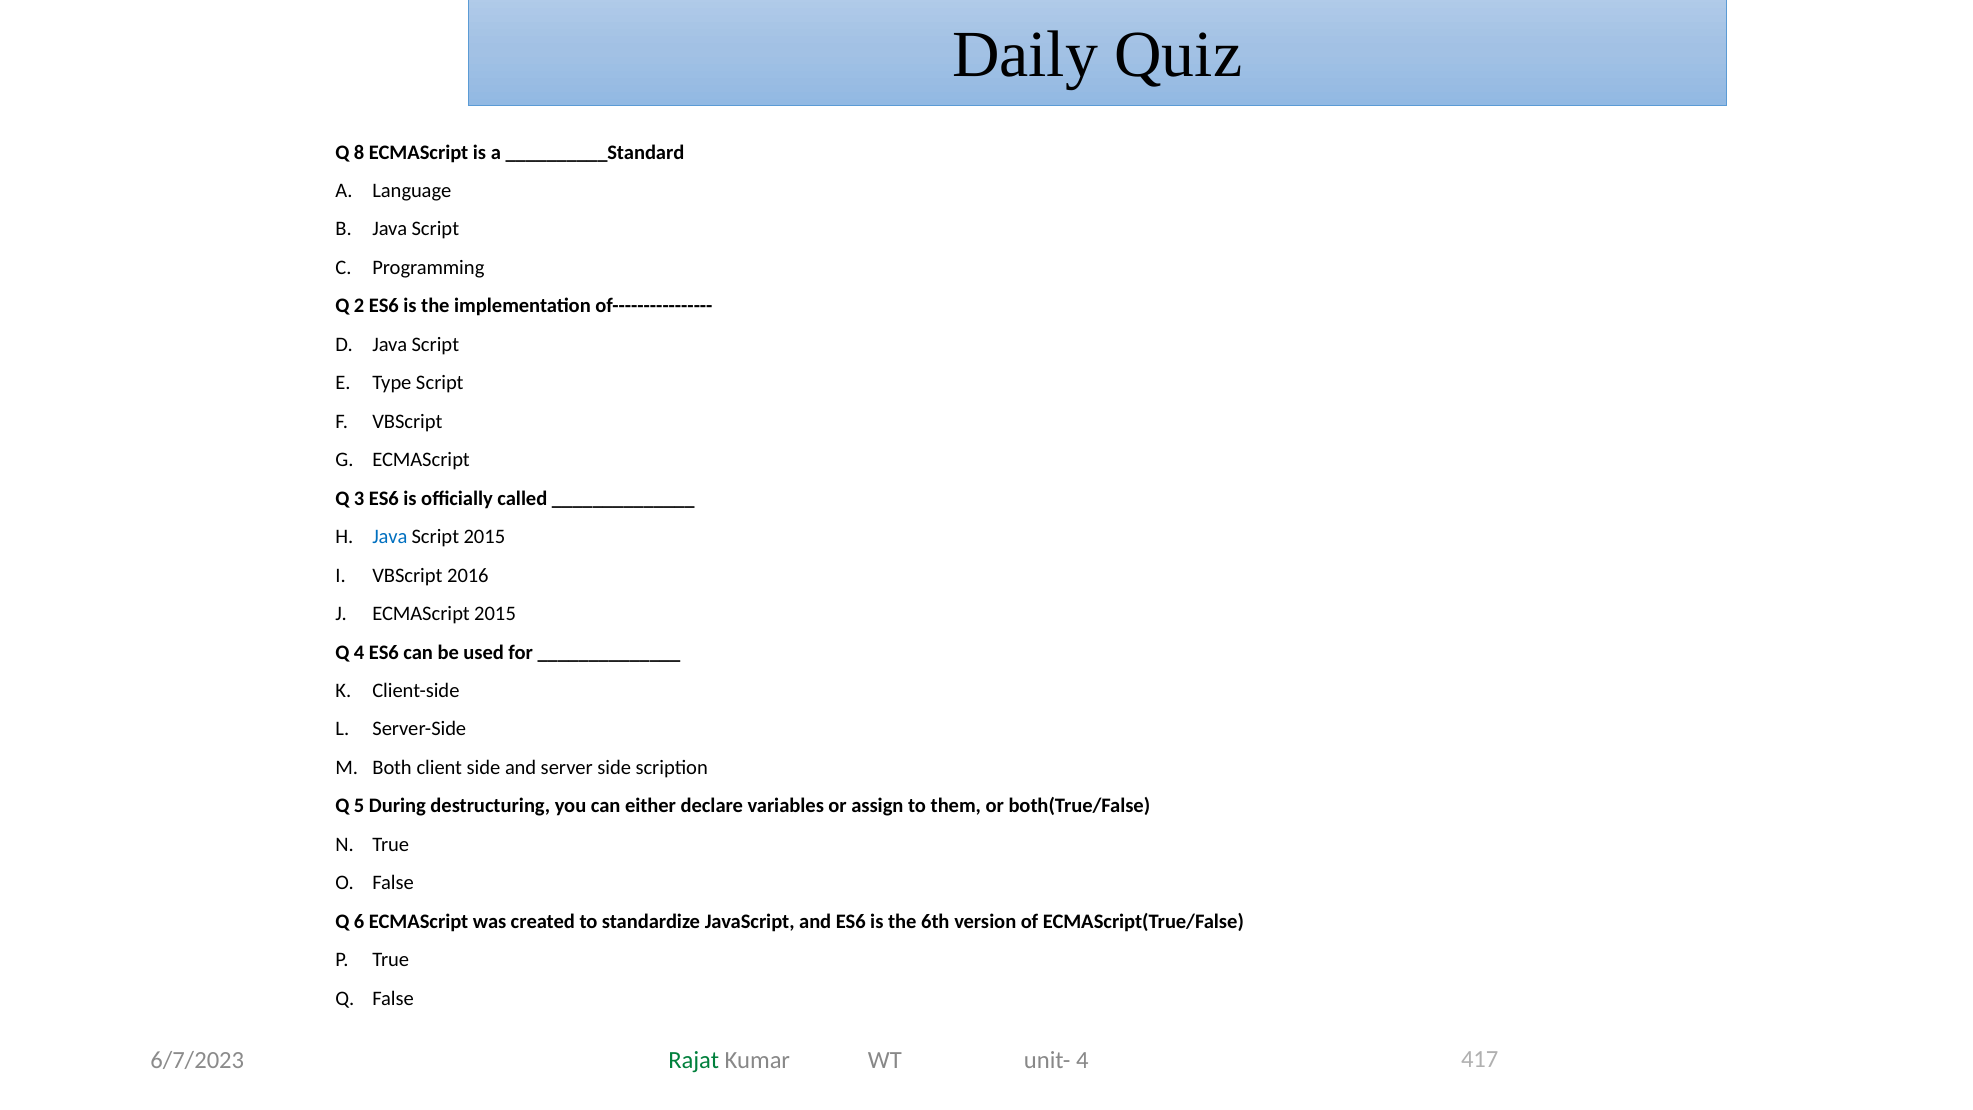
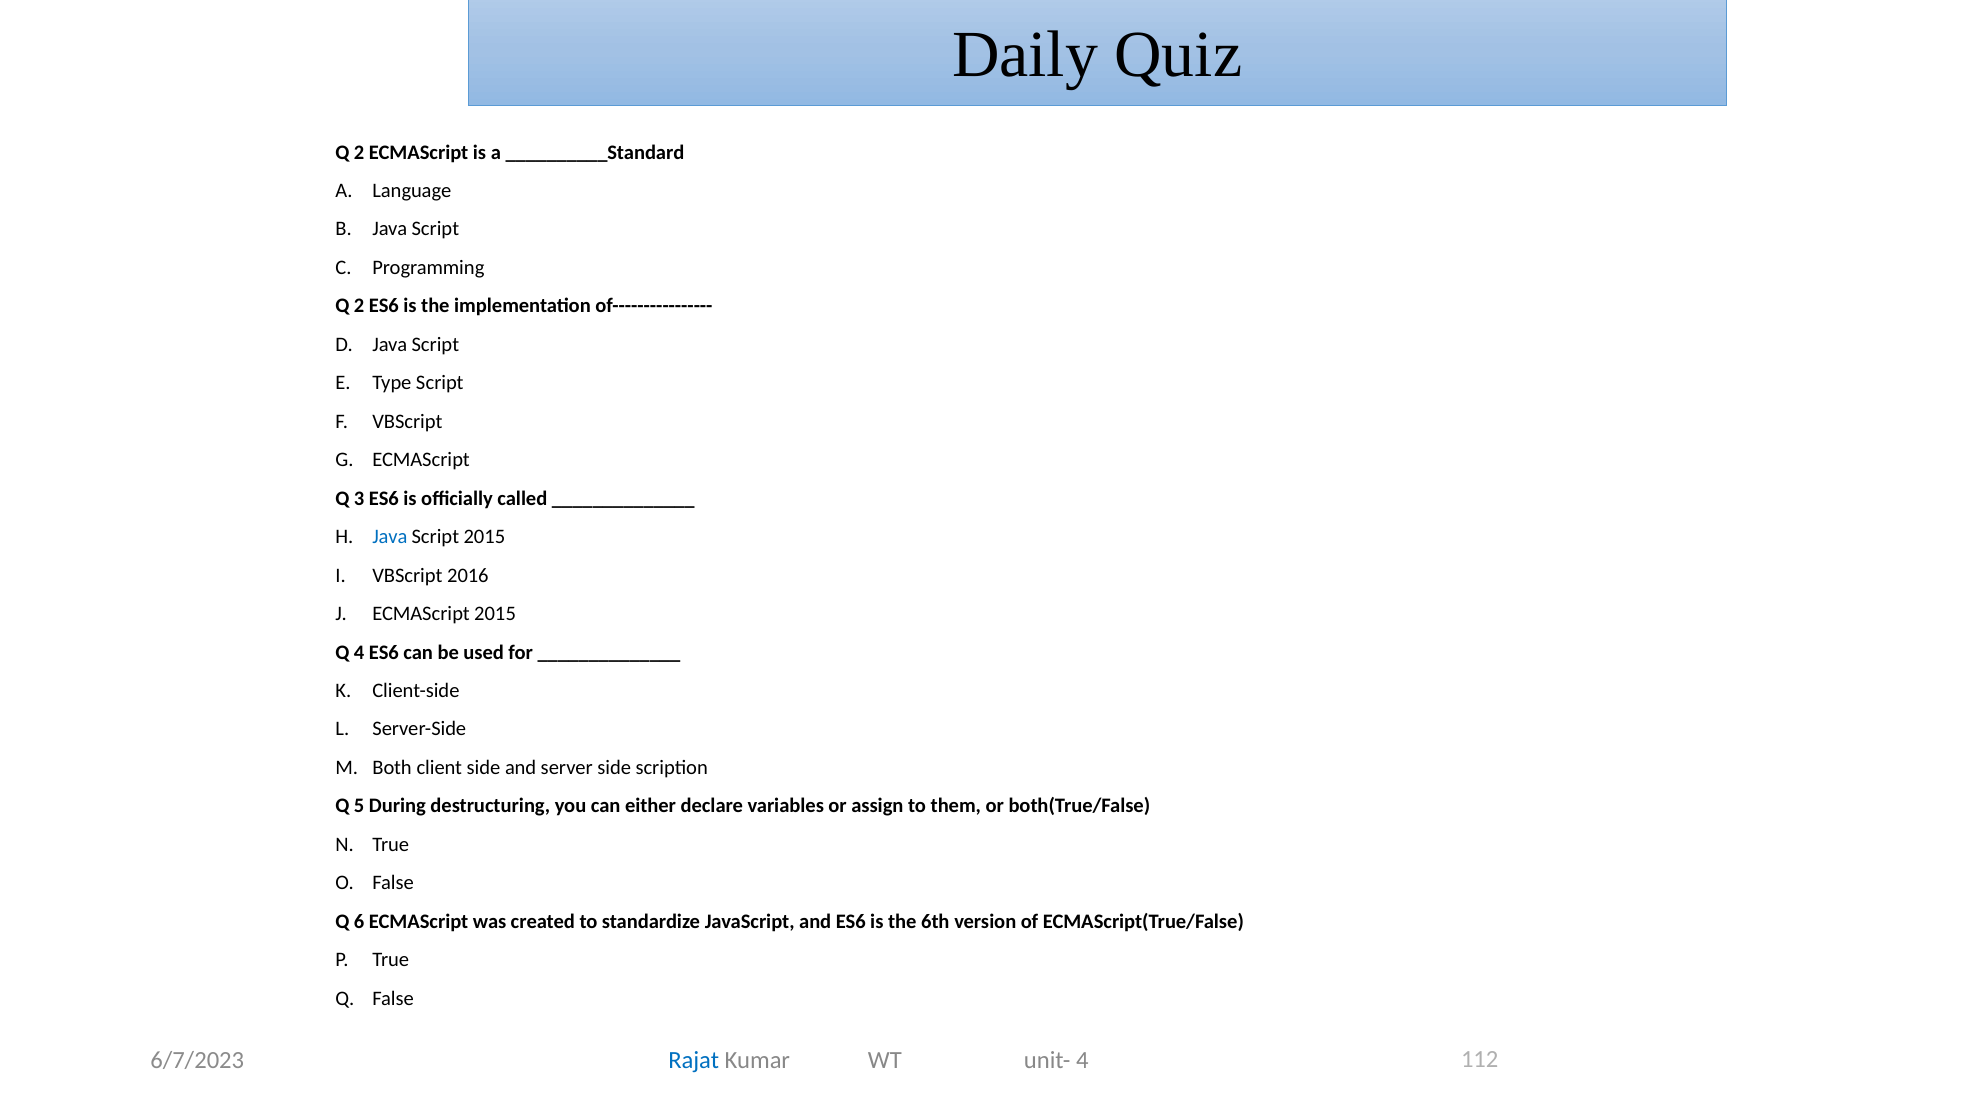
8: 8 -> 2 (359, 152)
Rajat colour: green -> blue (694, 1060)
417: 417 -> 112 (1480, 1060)
